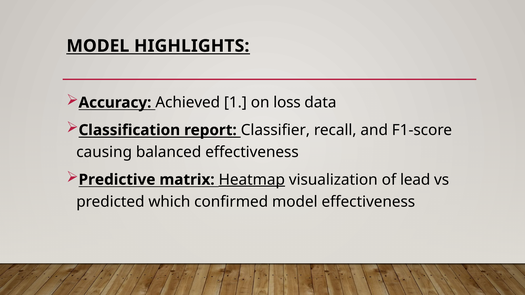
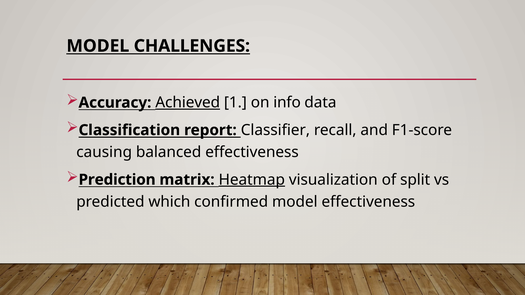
HIGHLIGHTS: HIGHLIGHTS -> CHALLENGES (192, 46)
Achieved underline: none -> present (188, 103)
loss: loss -> info (287, 103)
Predictive: Predictive -> Prediction (117, 180)
lead: lead -> split (415, 180)
